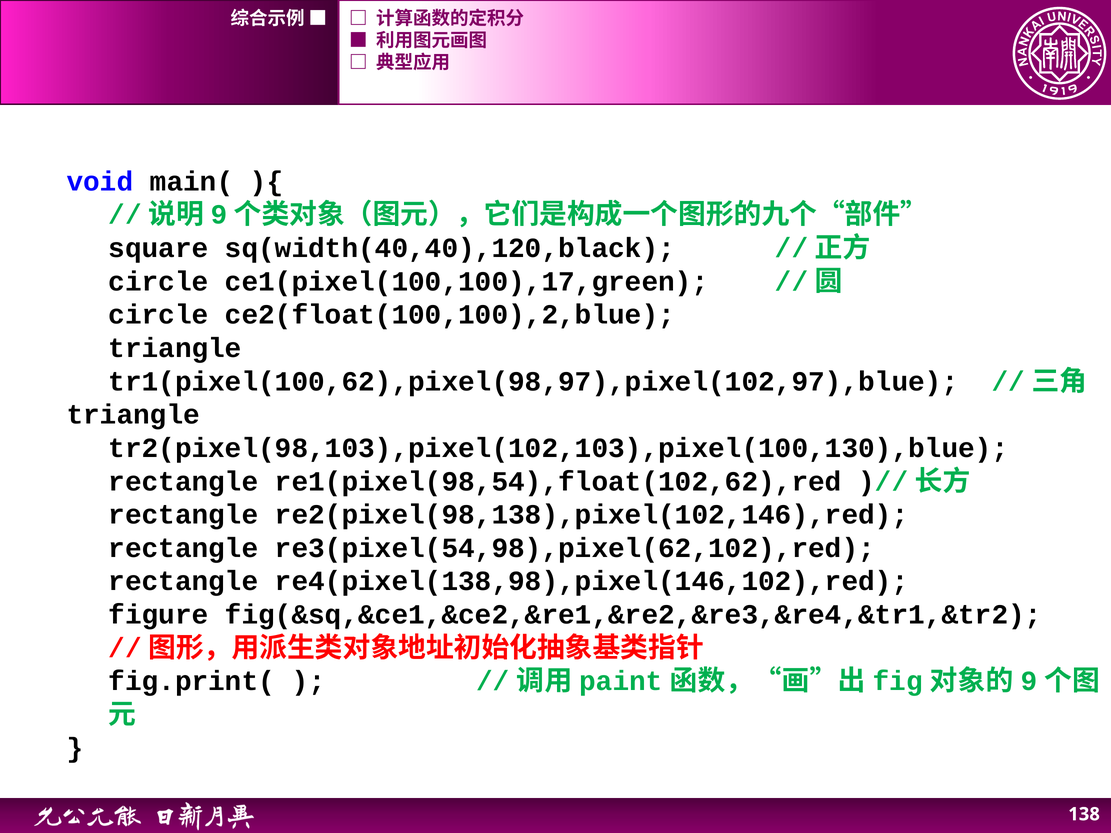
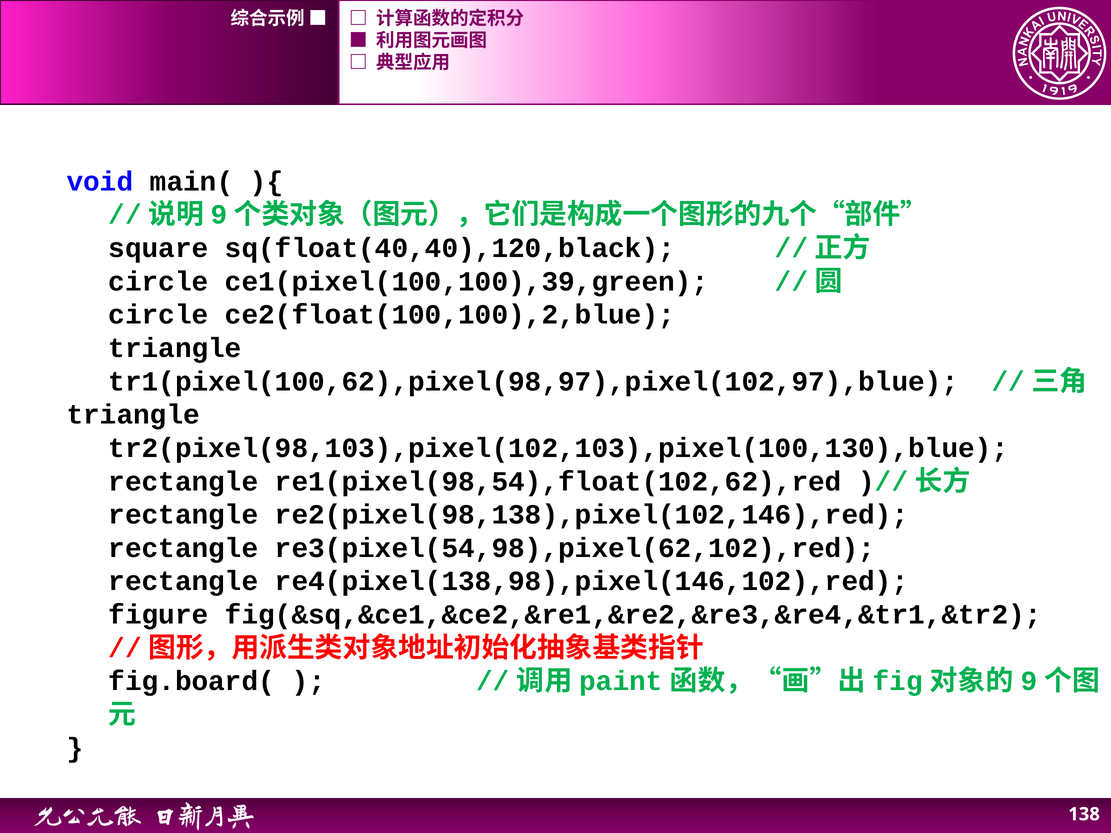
sq(width(40,40),120,black: sq(width(40,40),120,black -> sq(float(40,40),120,black (450, 248)
ce1(pixel(100,100),17,green: ce1(pixel(100,100),17,green -> ce1(pixel(100,100),39,green (467, 282)
fig.print(: fig.print( -> fig.board( (192, 681)
